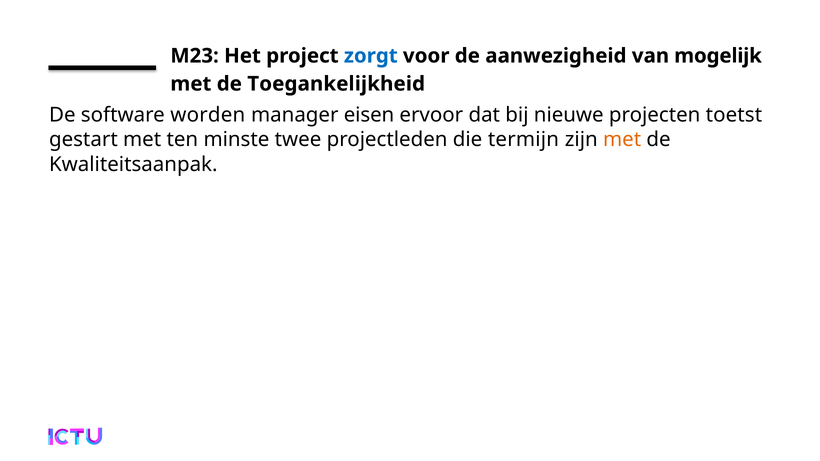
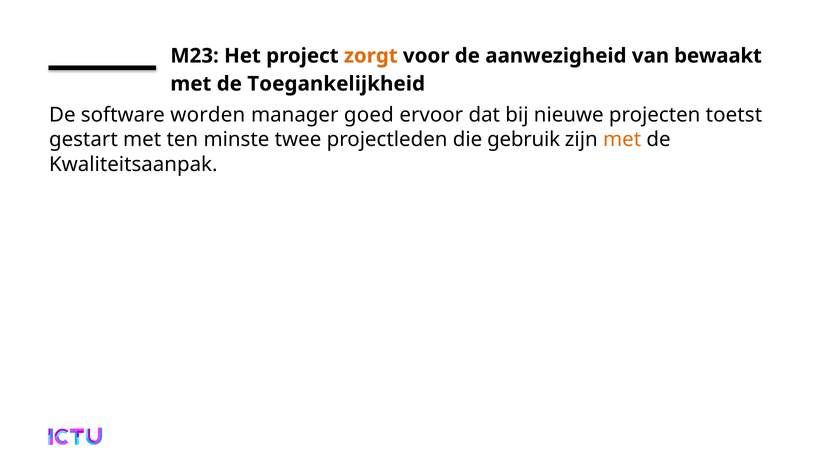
zorgt colour: blue -> orange (371, 56)
mogelijk: mogelijk -> bewaakt (718, 56)
eisen: eisen -> goed (369, 115)
termijn: termijn -> gebruik (524, 140)
